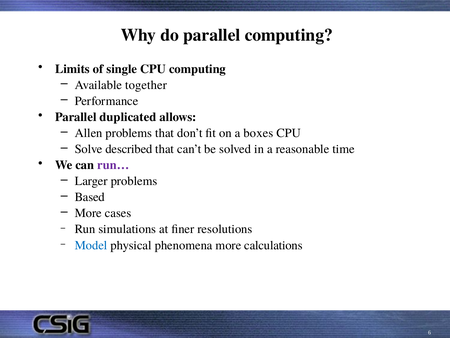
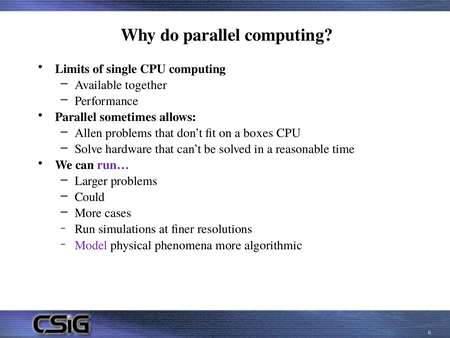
duplicated: duplicated -> sometimes (128, 117)
described: described -> hardware (129, 149)
Based: Based -> Could (90, 197)
Model colour: blue -> purple (91, 245)
calculations: calculations -> algorithmic (273, 245)
